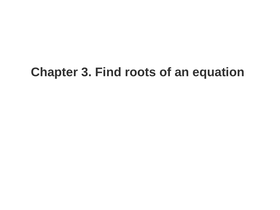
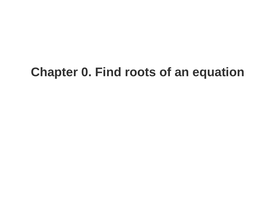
3: 3 -> 0 (86, 72)
